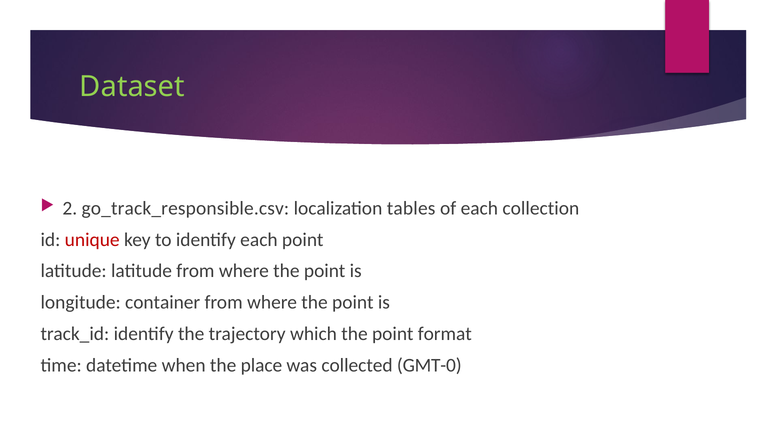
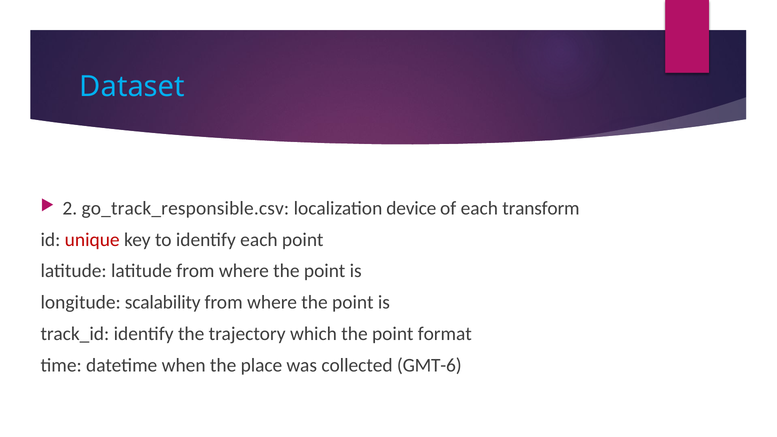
Dataset colour: light green -> light blue (132, 87)
tables: tables -> device (411, 208)
collection: collection -> transform (541, 208)
container: container -> scalability (163, 302)
GMT-0: GMT-0 -> GMT-6 (429, 365)
